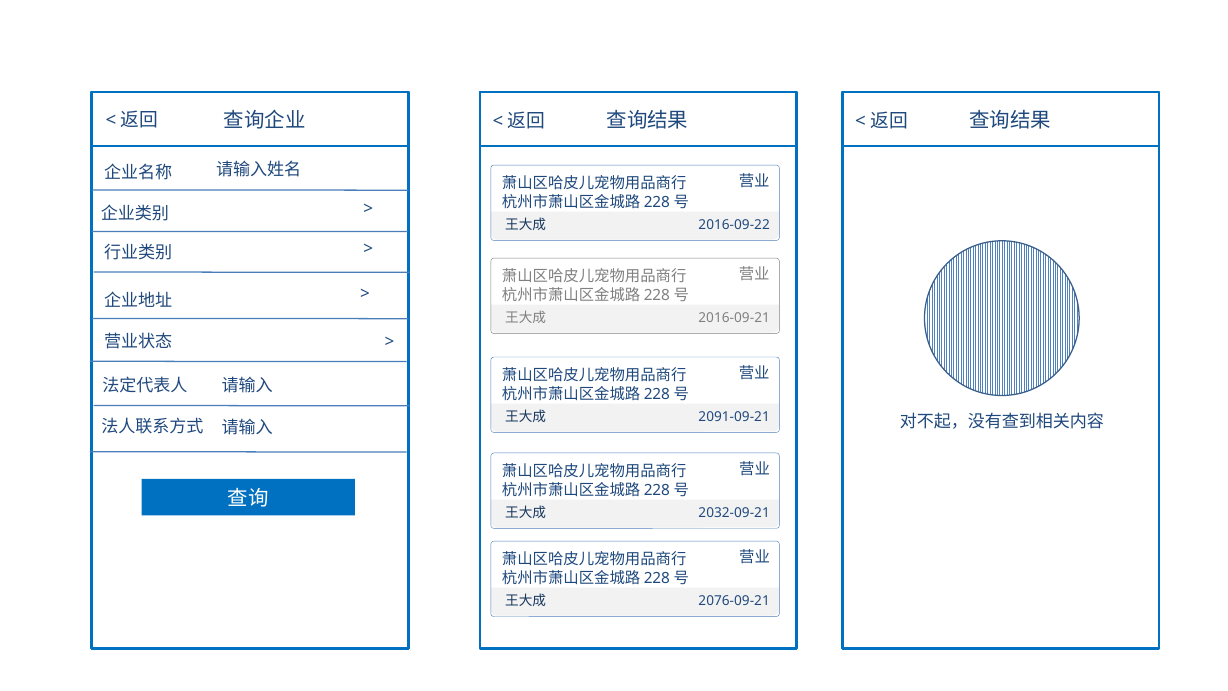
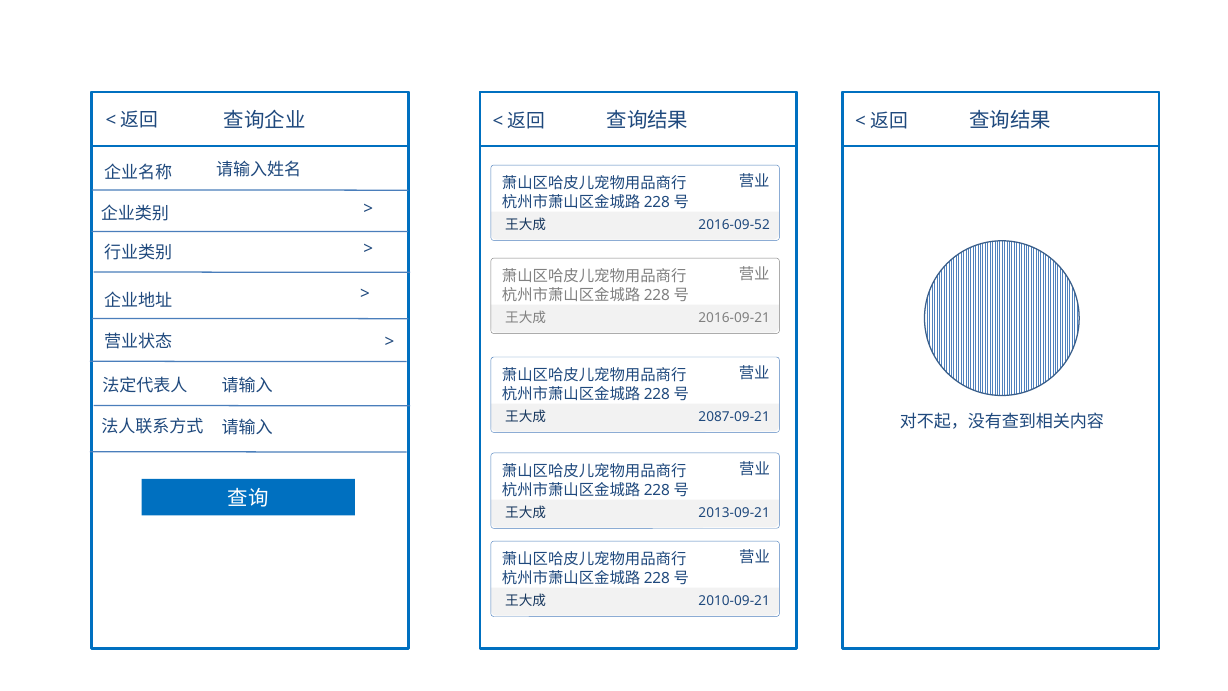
2016-09-22: 2016-09-22 -> 2016-09-52 (734, 225)
2091-09-21: 2091-09-21 -> 2087-09-21 (734, 416)
2032-09-21: 2032-09-21 -> 2013-09-21 (734, 512)
2076-09-21: 2076-09-21 -> 2010-09-21 (734, 601)
